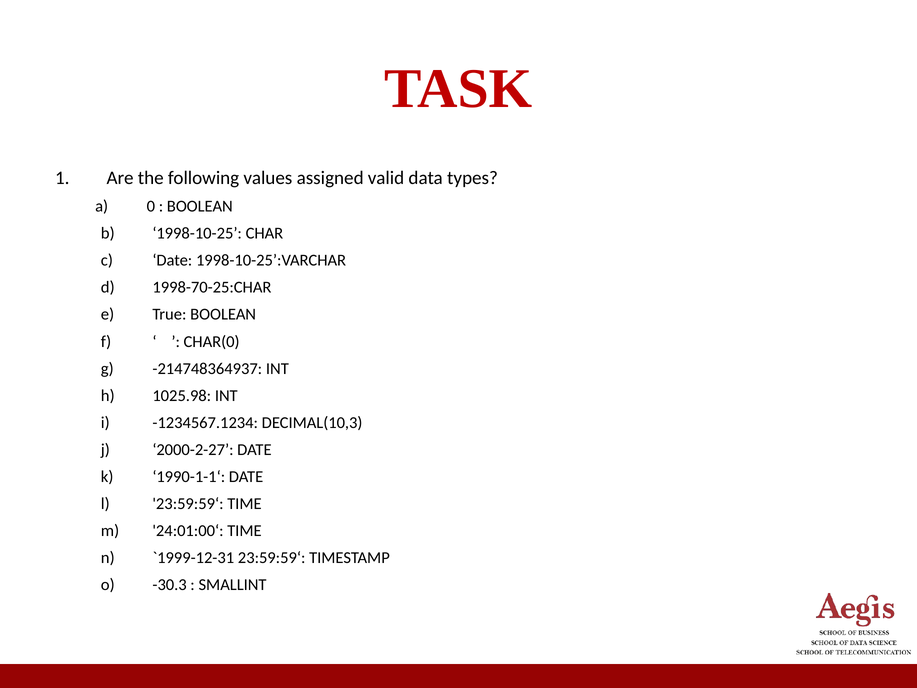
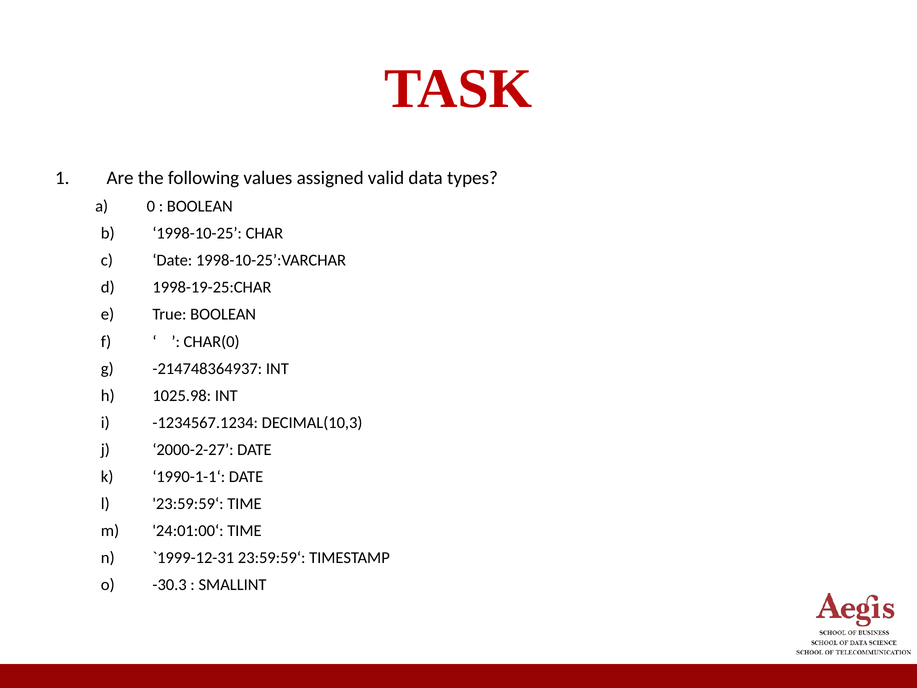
1998-70-25:CHAR: 1998-70-25:CHAR -> 1998-19-25:CHAR (212, 287)
